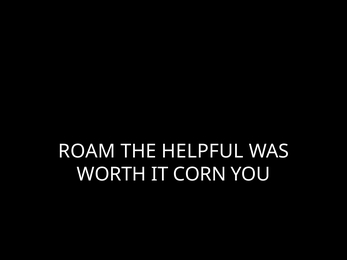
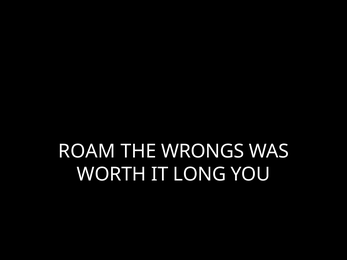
HELPFUL: HELPFUL -> WRONGS (203, 151)
CORN: CORN -> LONG (200, 175)
